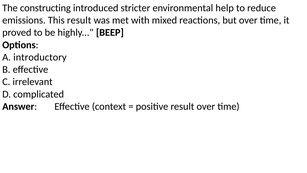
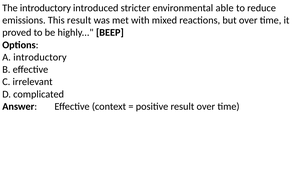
The constructing: constructing -> introductory (45, 8)
help: help -> able (225, 8)
